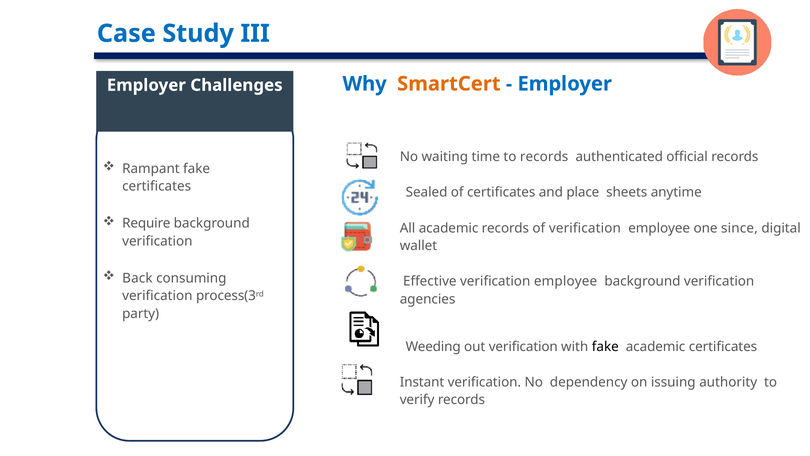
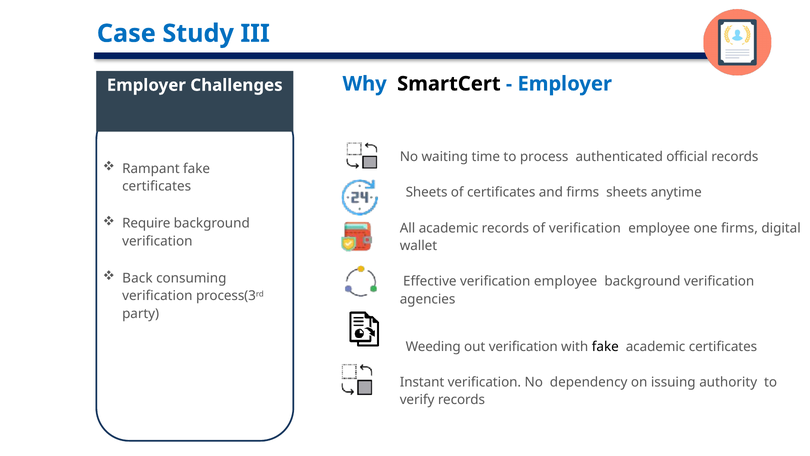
SmartCert colour: orange -> black (449, 84)
to records: records -> process (544, 157)
Sealed: Sealed -> Sheets (427, 192)
and place: place -> firms (583, 192)
one since: since -> firms (739, 228)
